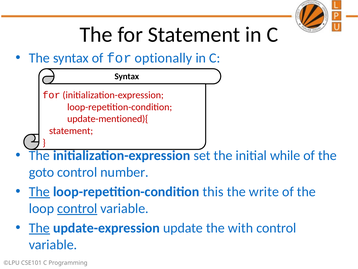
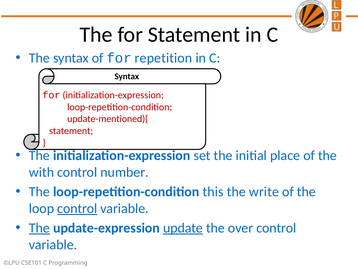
optionally: optionally -> repetition (163, 58)
while: while -> place (285, 155)
goto: goto -> with (42, 172)
The underline: present -> none (39, 191)
update underline: none -> present (183, 228)
with: with -> over (241, 228)
